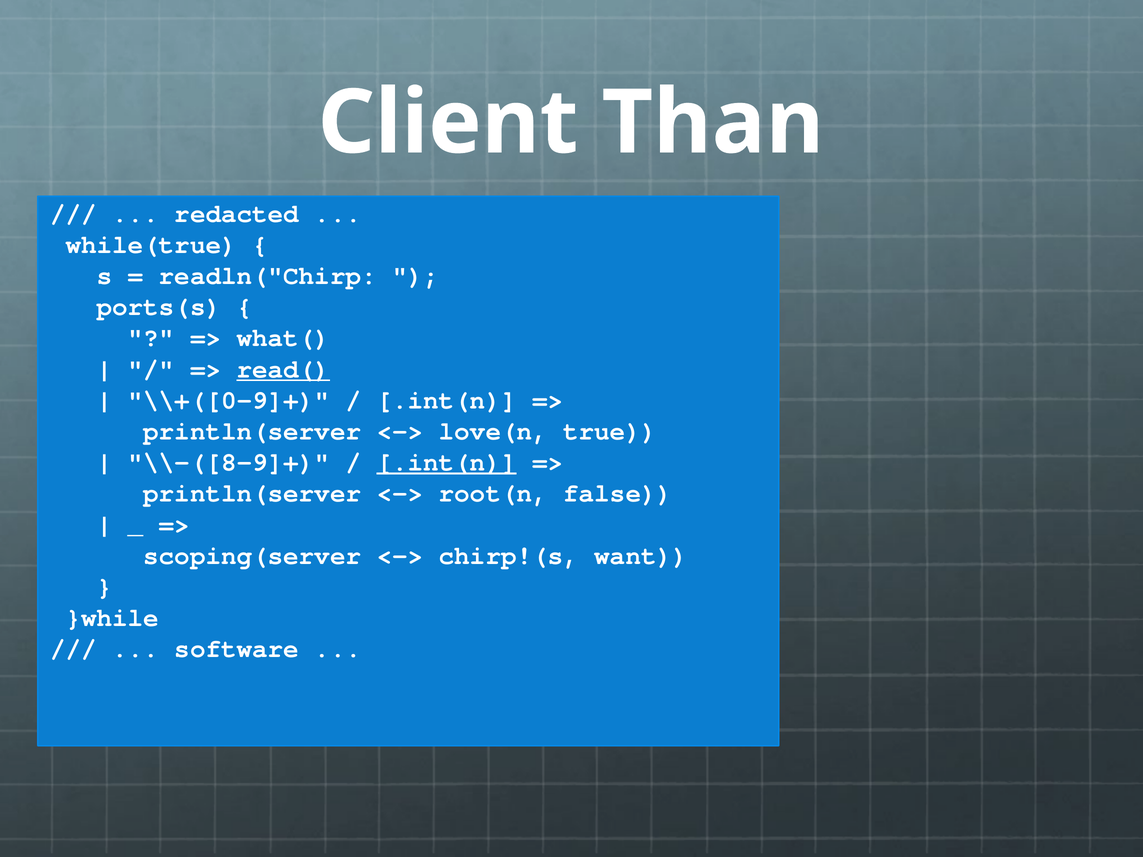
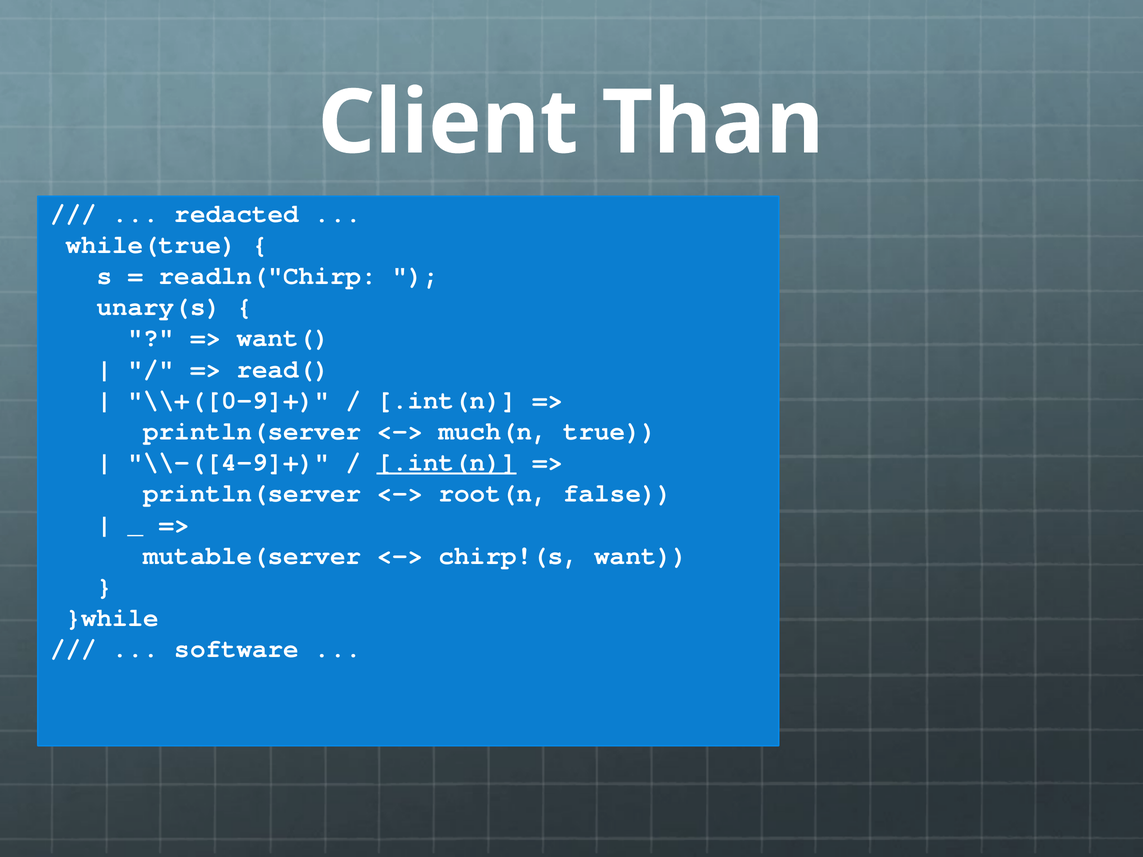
ports(s: ports(s -> unary(s (159, 307)
what(: what( -> want( (283, 338)
read( underline: present -> none (283, 369)
love(n: love(n -> much(n (493, 431)
\\-([8-9]+: \\-([8-9]+ -> \\-([4-9]+ (229, 462)
scoping(server: scoping(server -> mutable(server (252, 556)
